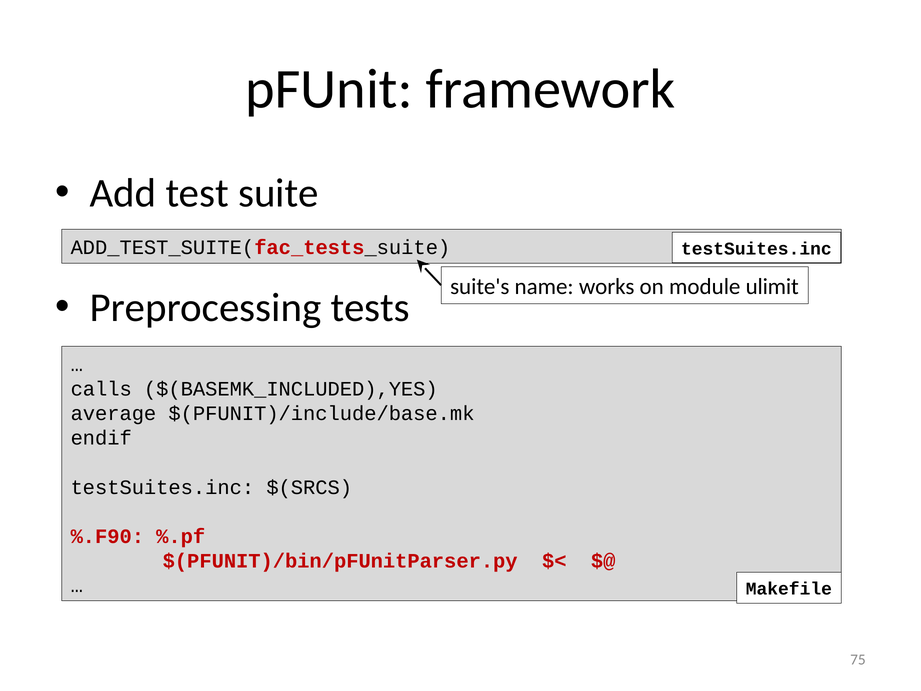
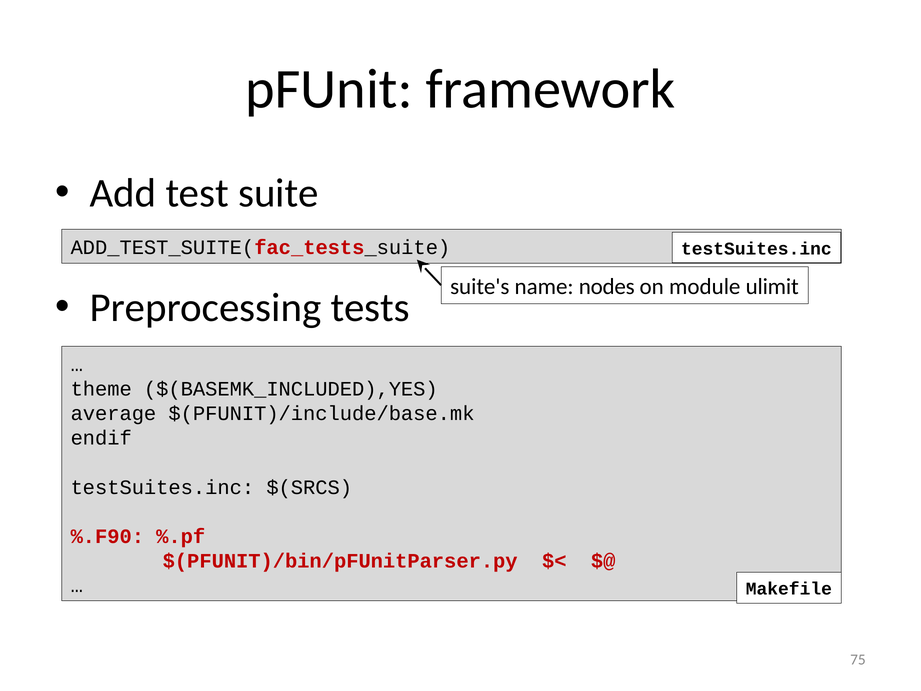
works: works -> nodes (607, 287)
calls: calls -> theme (101, 389)
